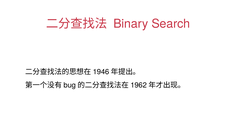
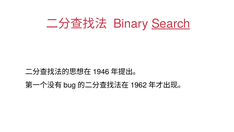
Search underline: none -> present (171, 24)
